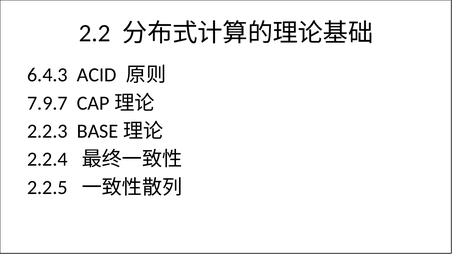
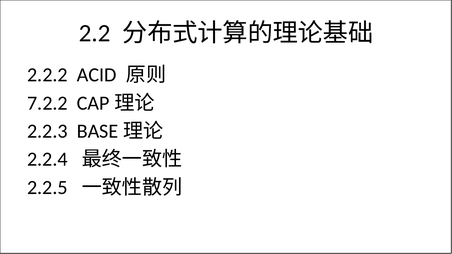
6.4.3: 6.4.3 -> 2.2.2 (47, 75)
7.9.7: 7.9.7 -> 7.2.2 (47, 103)
